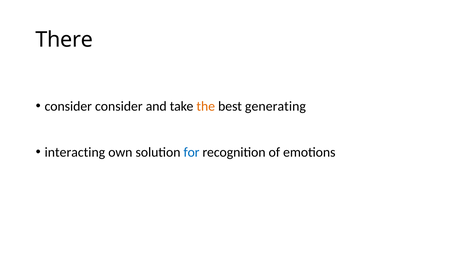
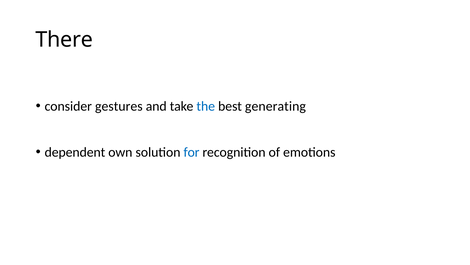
consider consider: consider -> gestures (119, 106)
the colour: orange -> blue (206, 106)
interacting: interacting -> dependent (75, 152)
